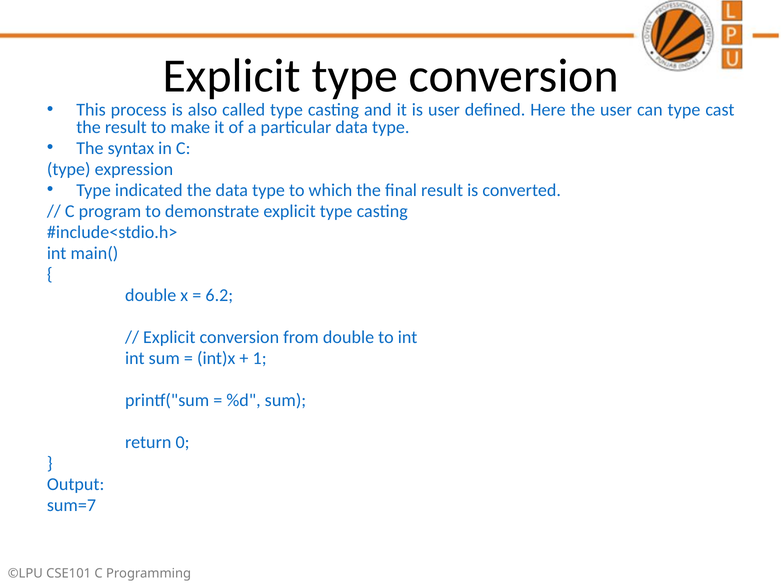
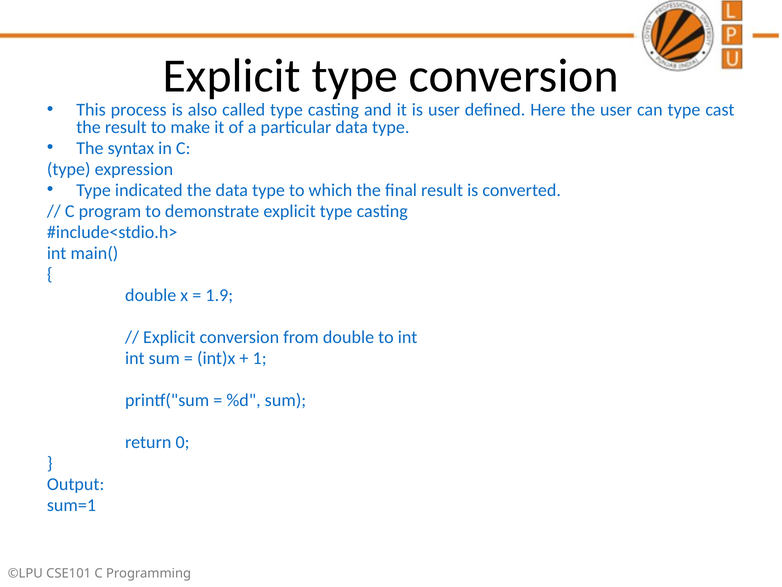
6.2: 6.2 -> 1.9 (219, 295)
sum=7: sum=7 -> sum=1 (71, 505)
